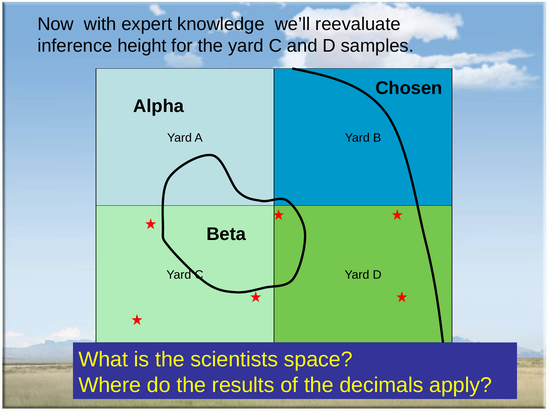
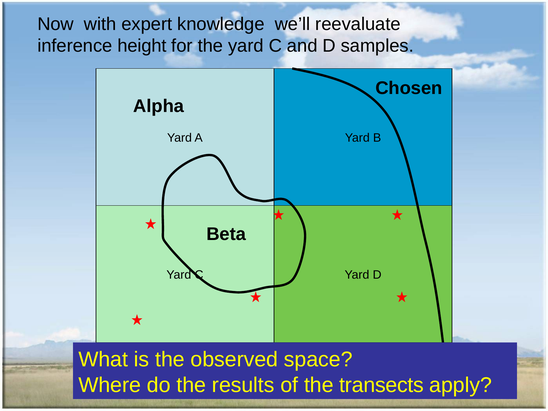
scientists: scientists -> observed (234, 359)
decimals: decimals -> transects (382, 385)
